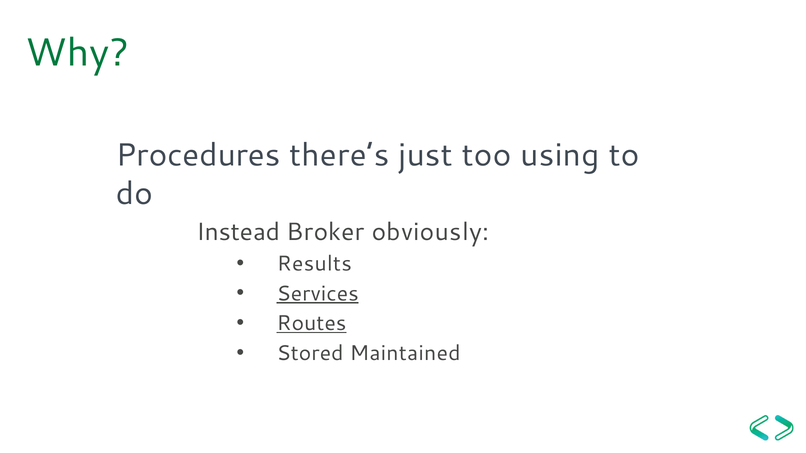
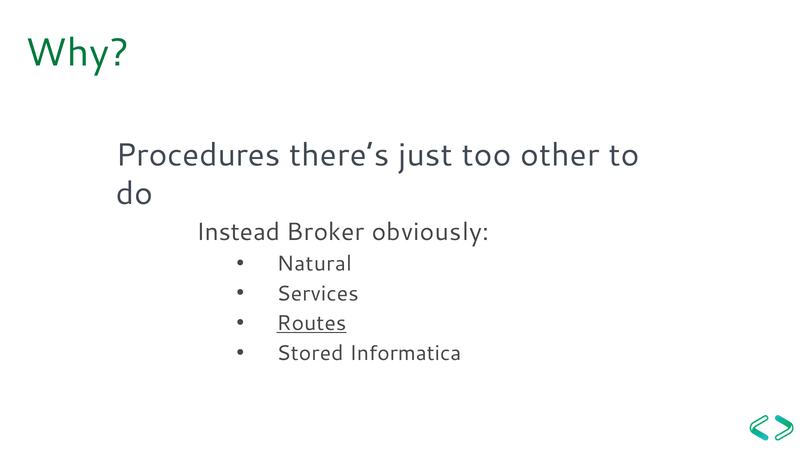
using: using -> other (560, 155)
Results: Results -> Natural (314, 264)
Services underline: present -> none (318, 294)
Maintained: Maintained -> Informatica (405, 353)
